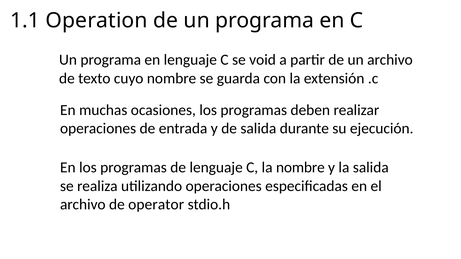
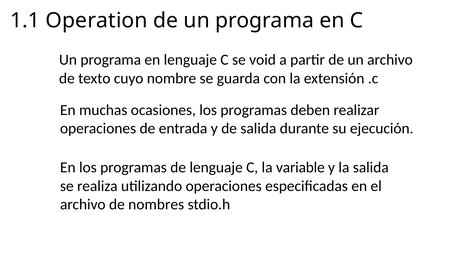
la nombre: nombre -> variable (300, 168)
operator: operator -> nombres (156, 205)
